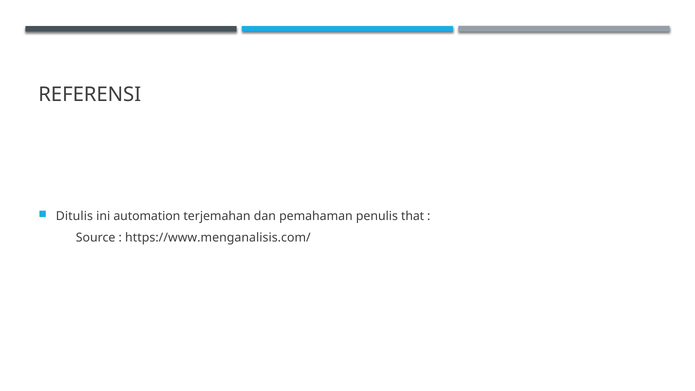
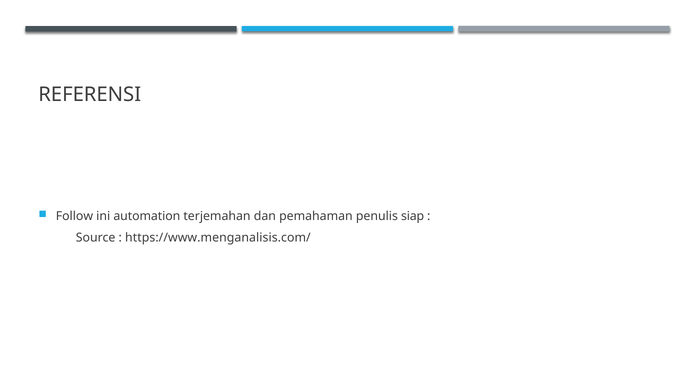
Ditulis: Ditulis -> Follow (74, 216)
that: that -> siap (413, 216)
